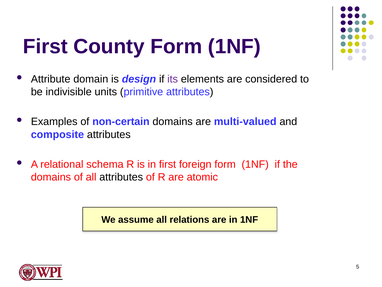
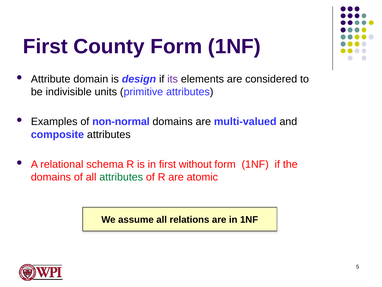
non-certain: non-certain -> non-normal (121, 122)
foreign: foreign -> without (195, 164)
attributes colour: black -> green (121, 177)
